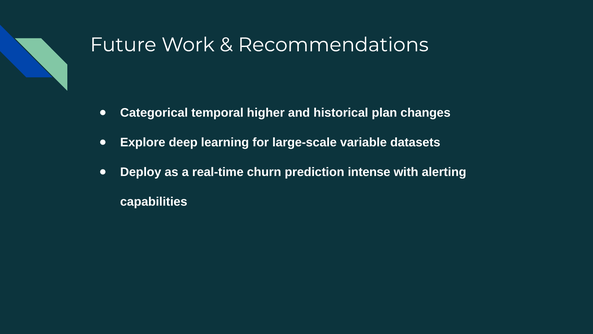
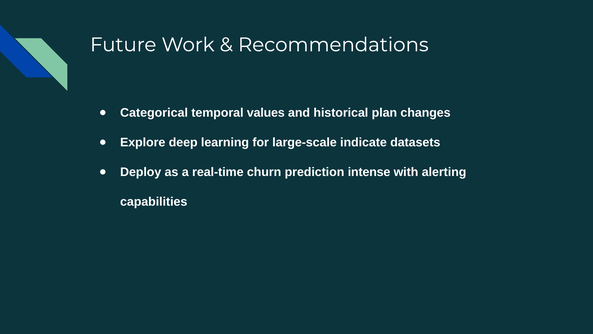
higher: higher -> values (266, 113)
variable: variable -> indicate (364, 142)
